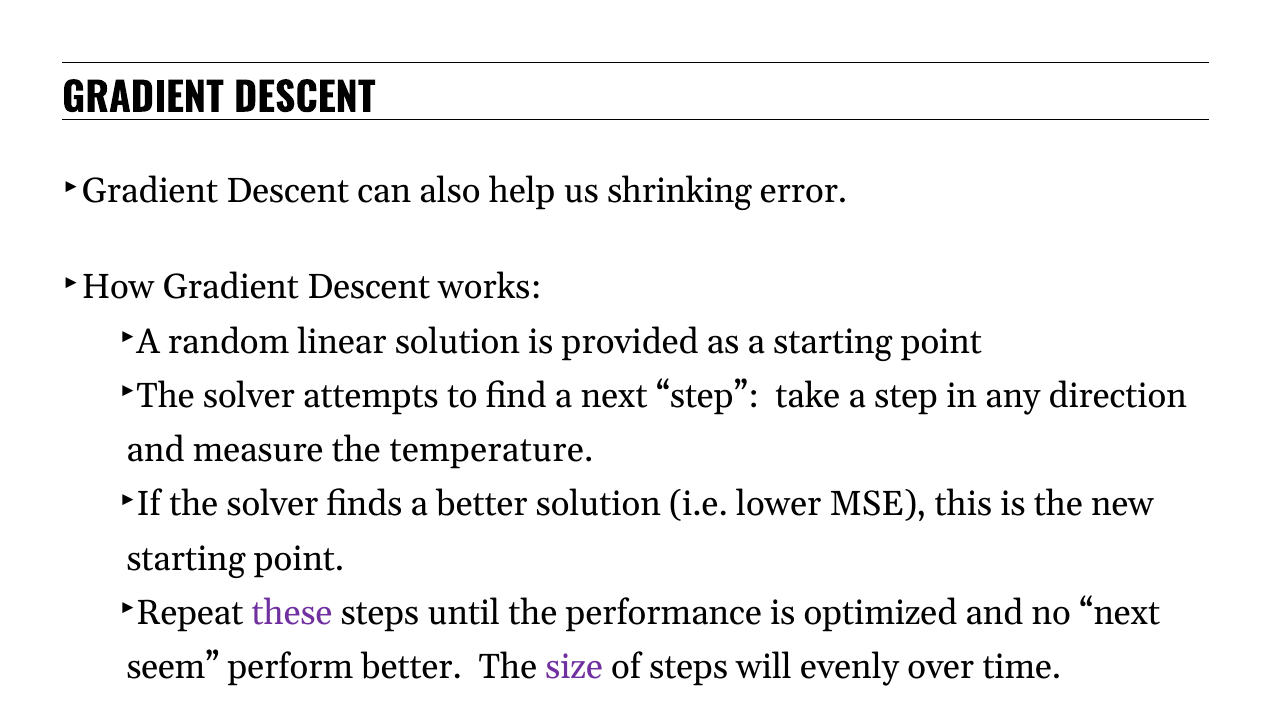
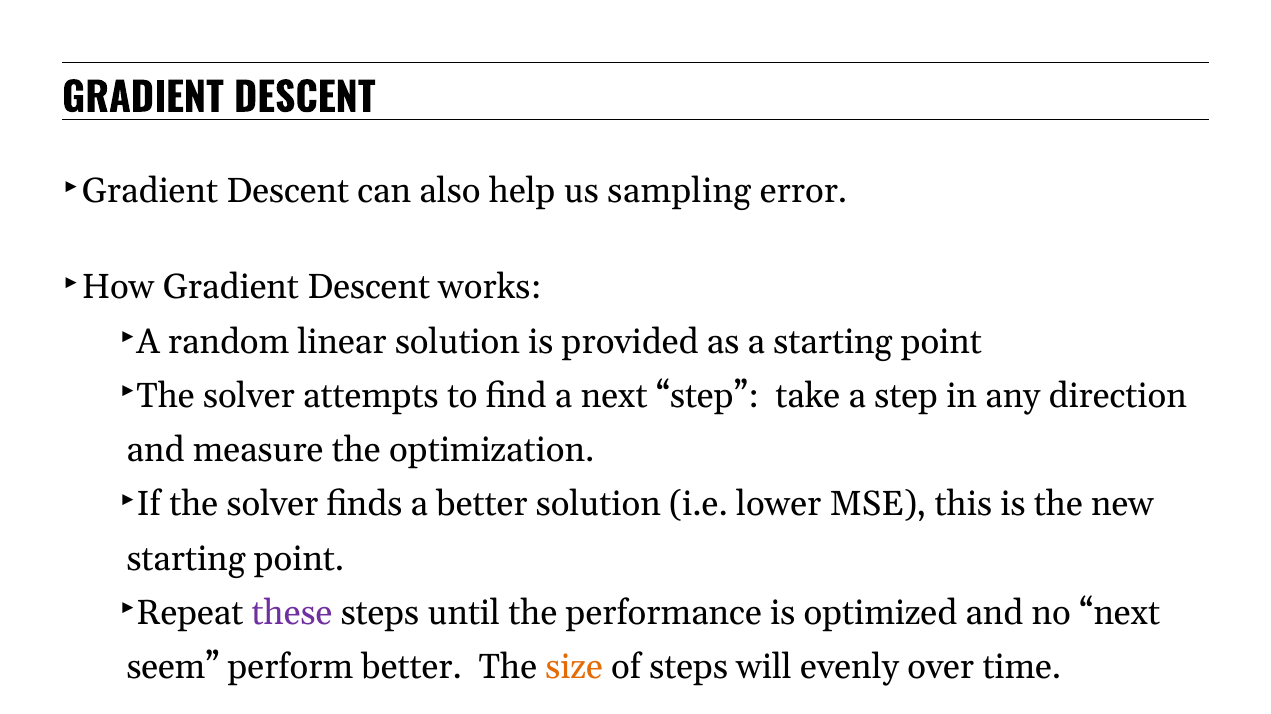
shrinking: shrinking -> sampling (679, 191)
temperature: temperature -> optimization (492, 450)
size colour: purple -> orange (574, 667)
